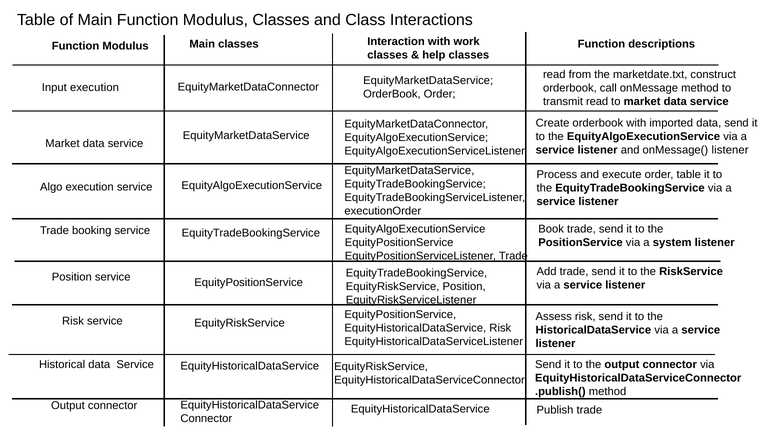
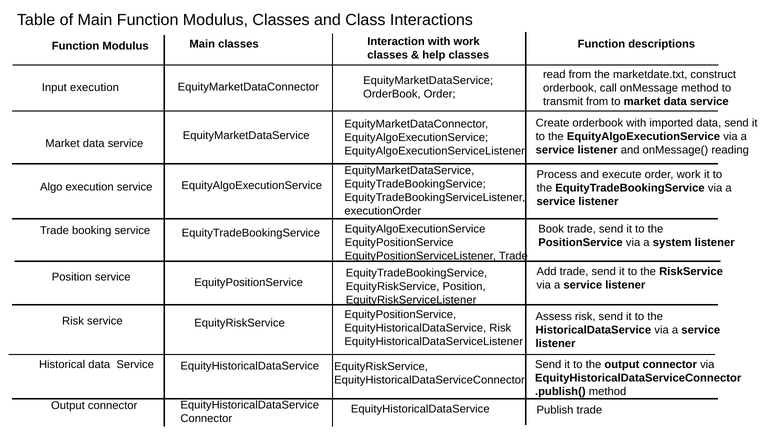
transmit read: read -> from (597, 101)
onMessage( listener: listener -> reading (730, 150)
order table: table -> work (689, 174)
